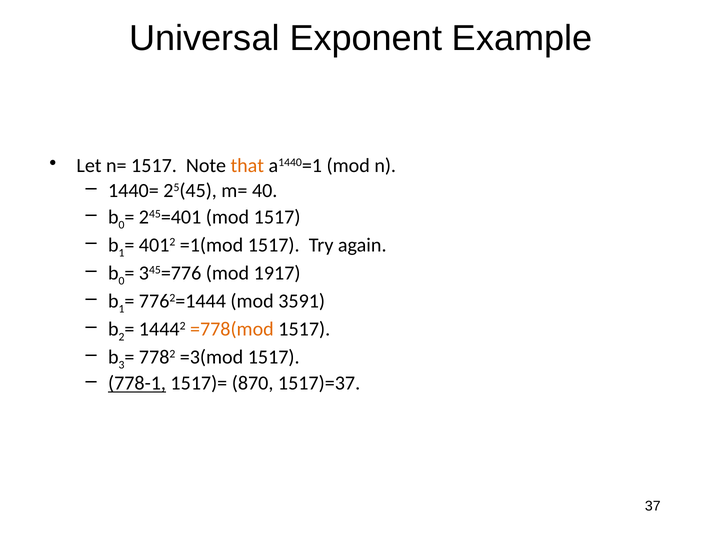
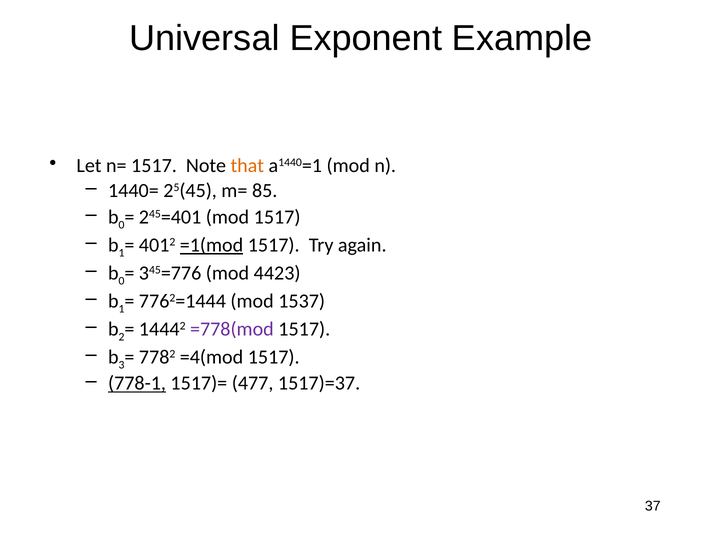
40: 40 -> 85 (265, 191)
=1(mod underline: none -> present (211, 245)
1917: 1917 -> 4423 (277, 273)
3591: 3591 -> 1537 (302, 301)
=778(mod colour: orange -> purple (232, 329)
=3(mod: =3(mod -> =4(mod (211, 357)
870: 870 -> 477 (253, 384)
